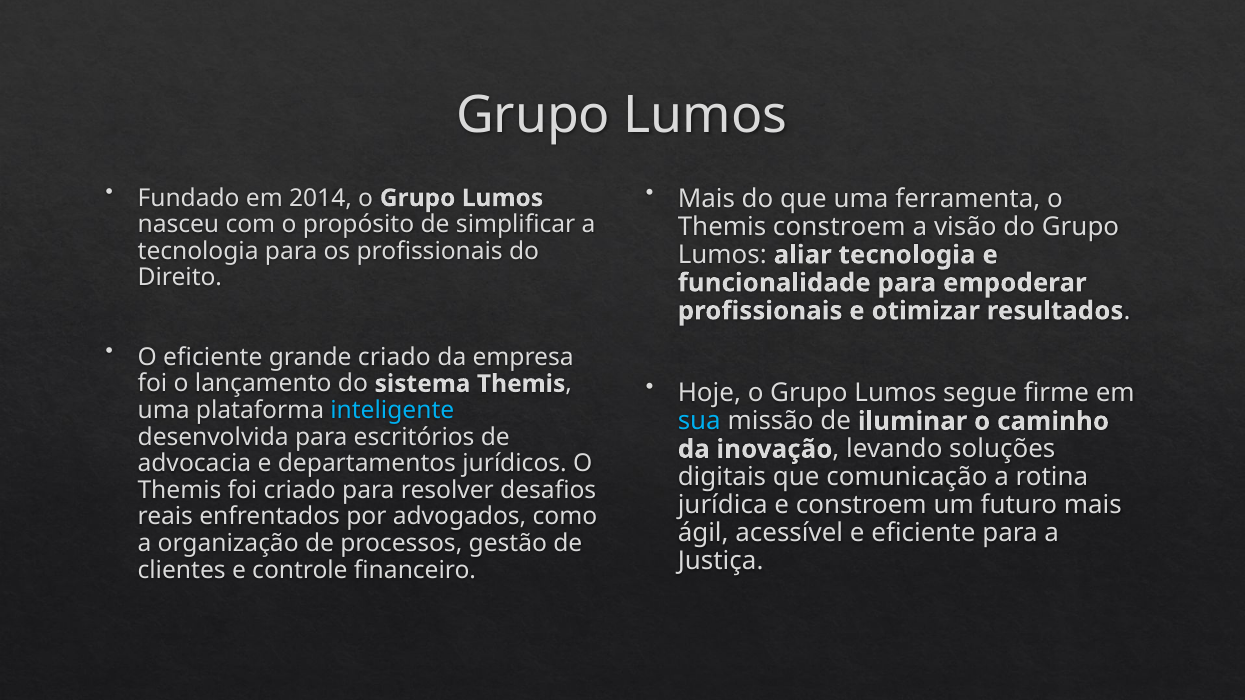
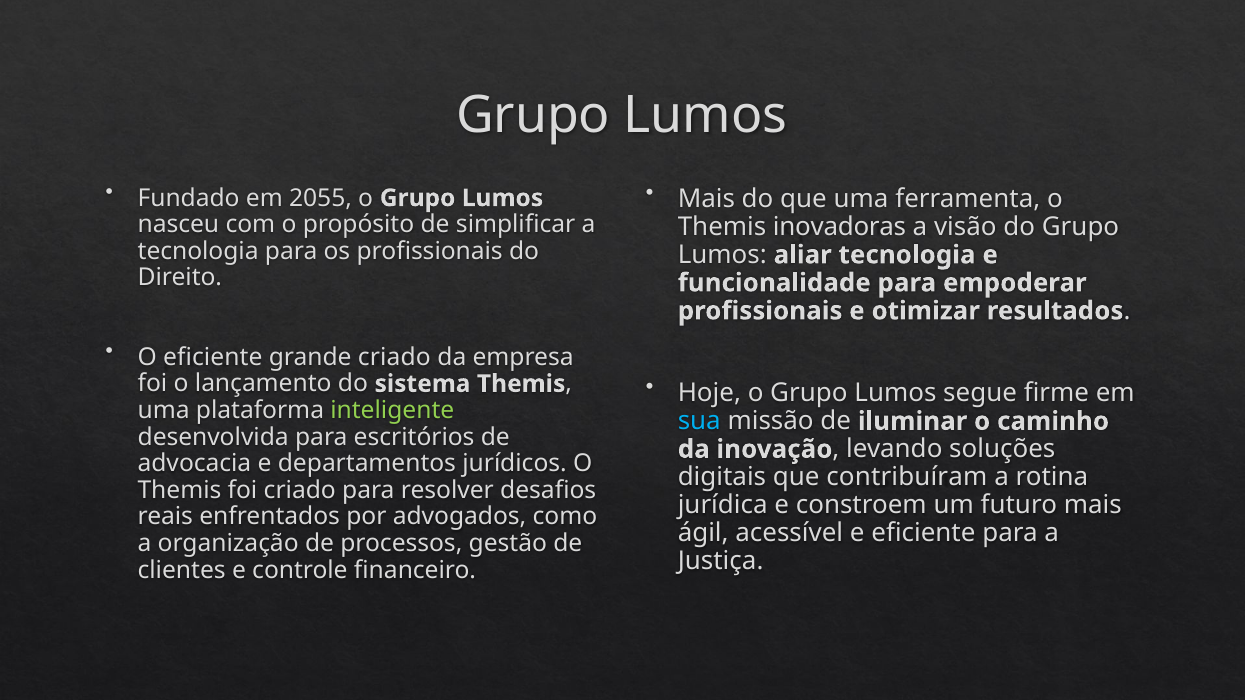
2014: 2014 -> 2055 (321, 198)
Themis constroem: constroem -> inovadoras (840, 227)
inteligente colour: light blue -> light green (392, 411)
comunicação: comunicação -> contribuíram (907, 477)
